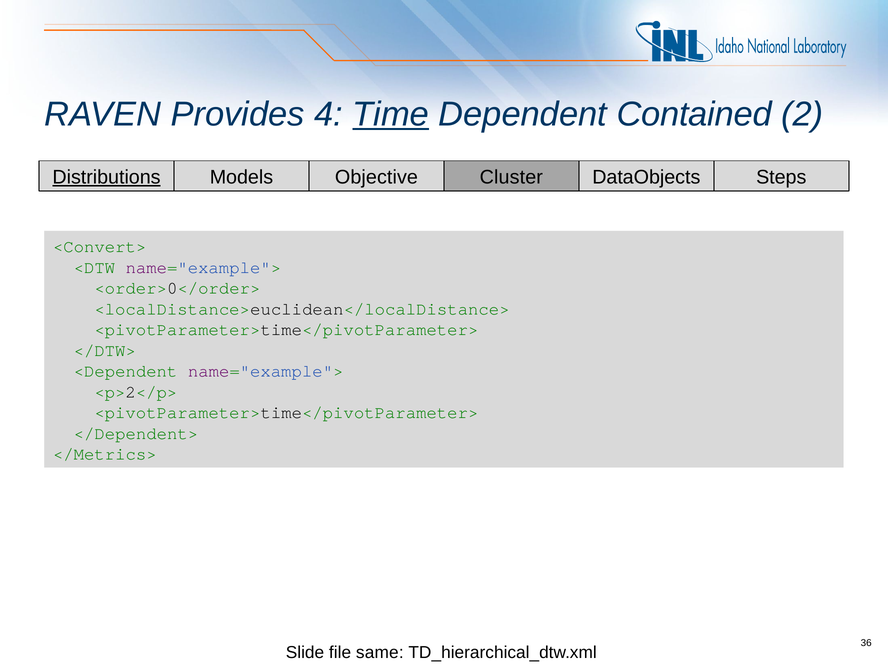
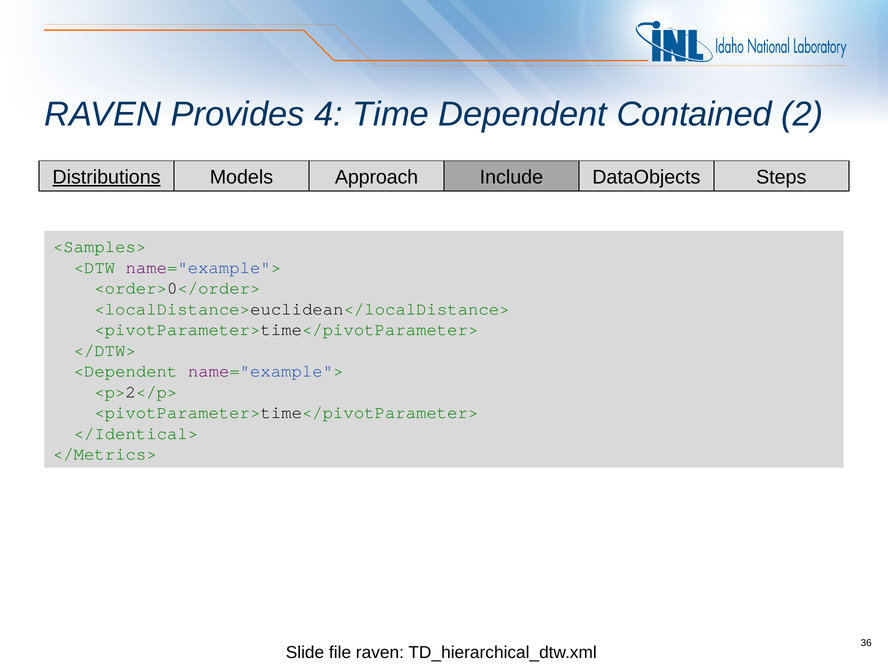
Time underline: present -> none (391, 114)
Objective: Objective -> Approach (377, 177)
Cluster: Cluster -> Include (511, 177)
<Convert>: <Convert> -> <Samples> (100, 247)
</Dependent>: </Dependent> -> </Identical> (136, 433)
file same: same -> raven (380, 652)
